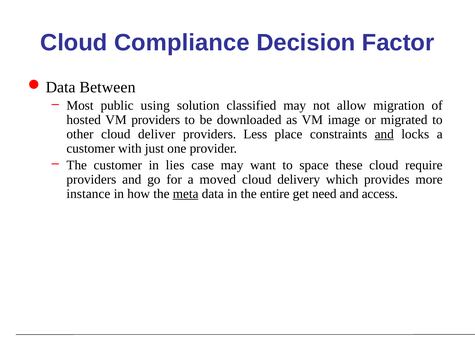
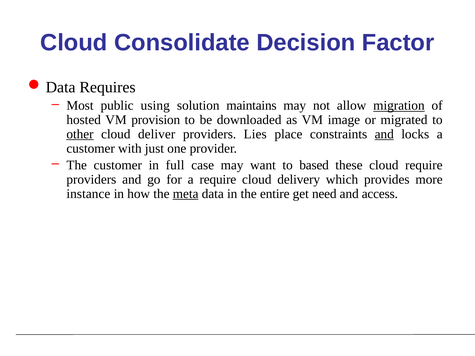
Compliance: Compliance -> Consolidate (182, 43)
Between: Between -> Requires (108, 87)
classified: classified -> maintains (252, 106)
migration underline: none -> present (399, 106)
VM providers: providers -> provision (156, 120)
other underline: none -> present (80, 134)
Less: Less -> Lies (255, 134)
lies: lies -> full (175, 165)
space: space -> based (314, 165)
a moved: moved -> require (218, 180)
